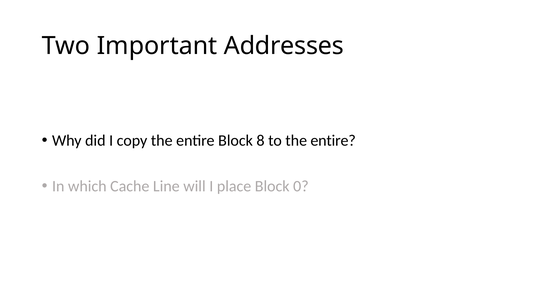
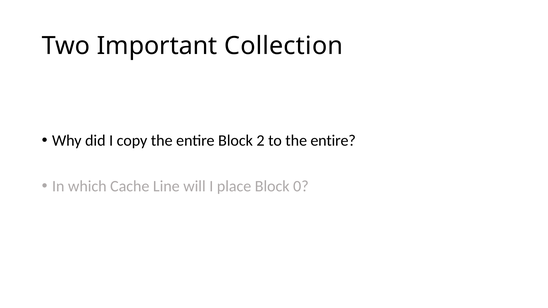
Addresses: Addresses -> Collection (284, 46)
8: 8 -> 2 (261, 141)
